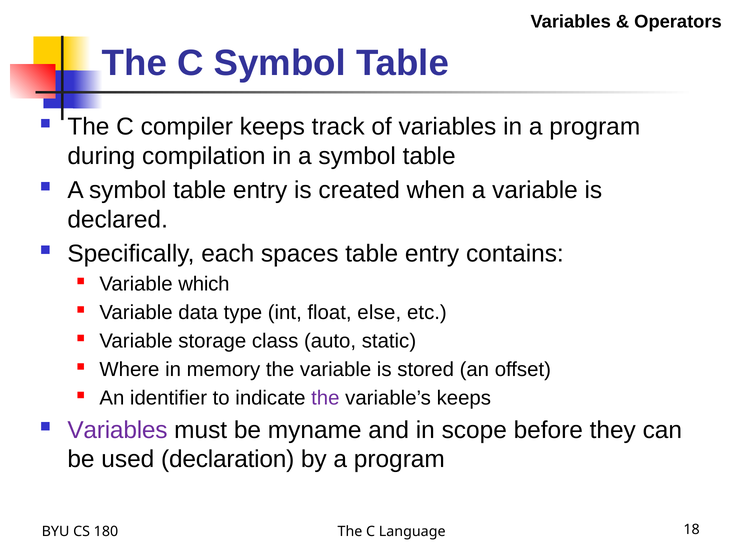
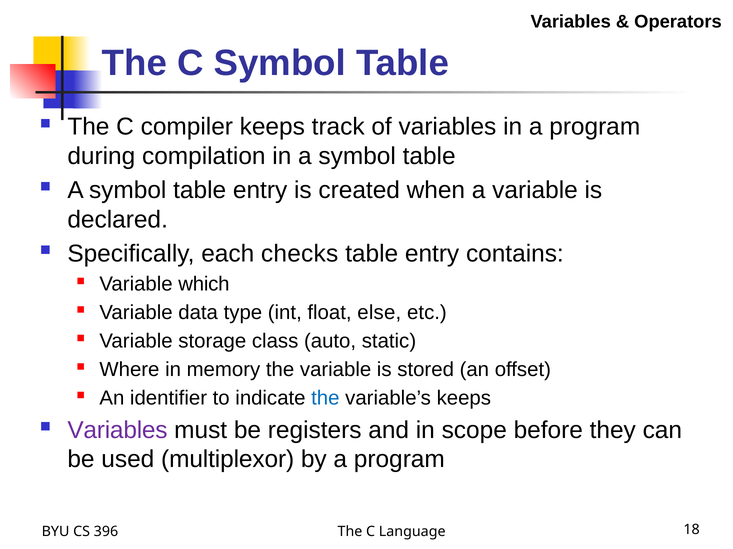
spaces: spaces -> checks (300, 254)
the colour: purple -> blue (325, 399)
myname: myname -> registers (315, 431)
declaration: declaration -> multiplexor (228, 460)
180: 180 -> 396 (106, 532)
